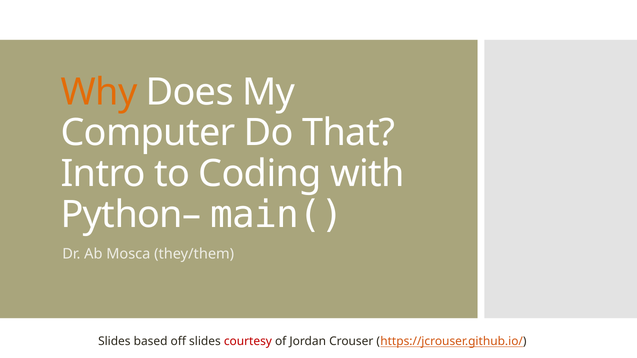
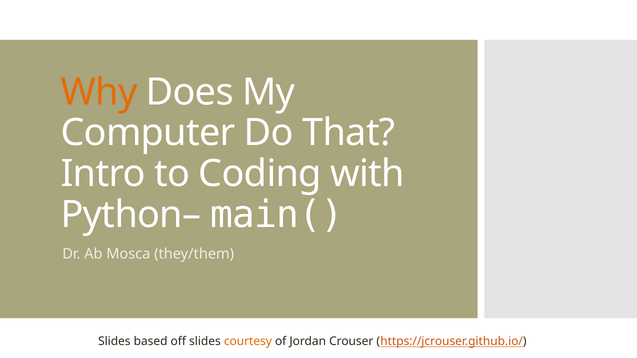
courtesy colour: red -> orange (248, 342)
